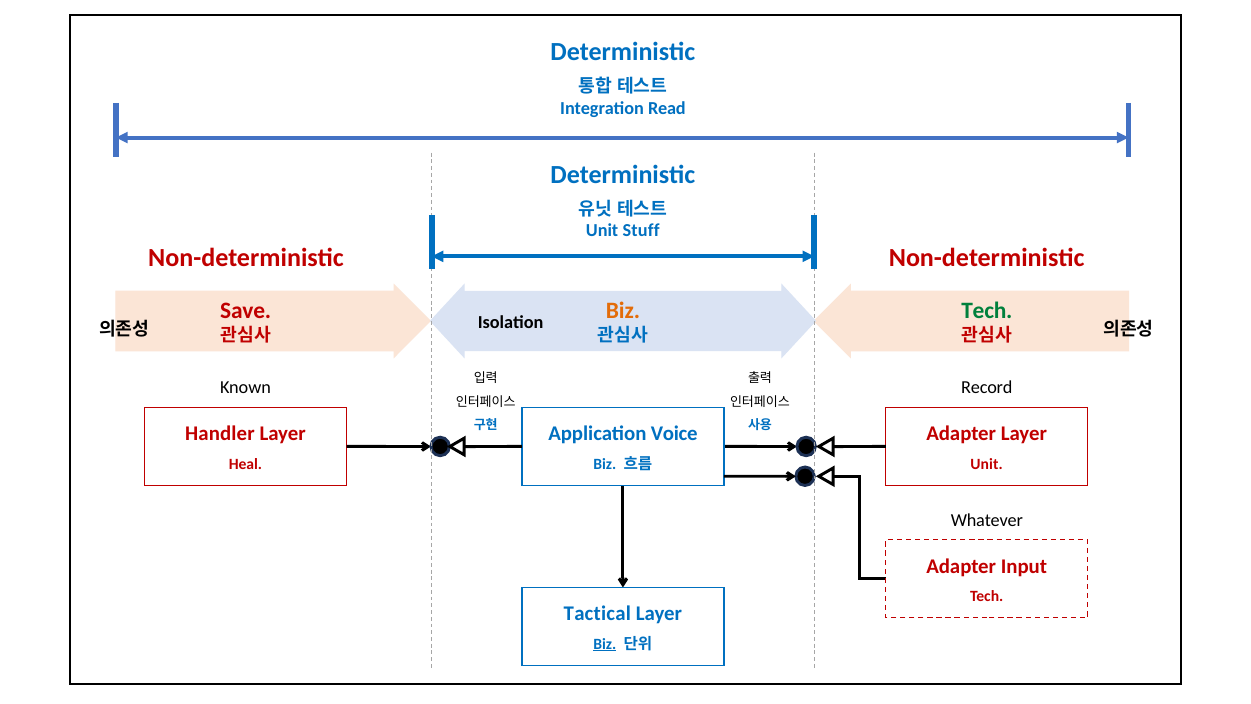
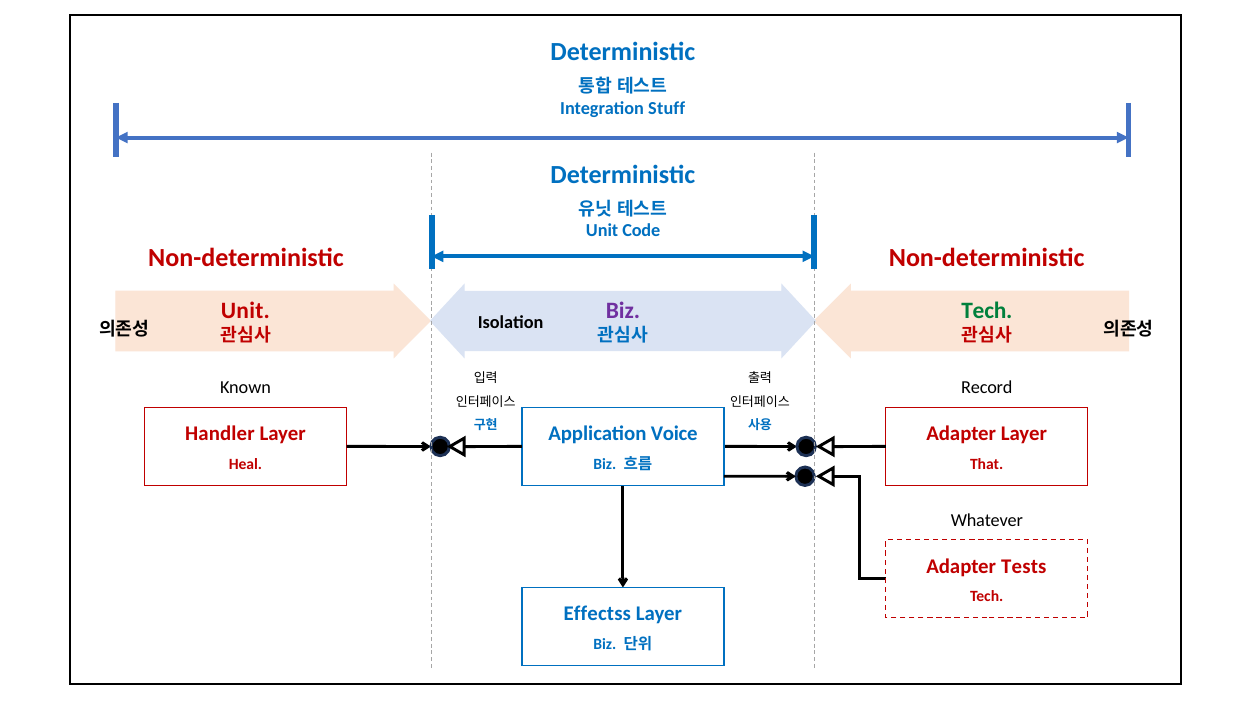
Read: Read -> Stuff (667, 108)
Stuff: Stuff -> Code (641, 231)
Save: Save -> Unit (245, 310)
Biz colour: orange -> purple (623, 310)
Unit: Unit -> That (987, 464)
Input: Input -> Tests (1024, 566)
Tactical: Tactical -> Effectss (597, 614)
Biz underline: present -> none (605, 644)
